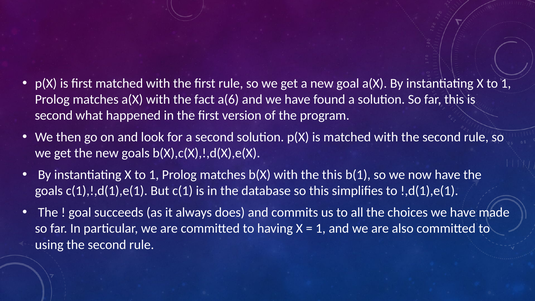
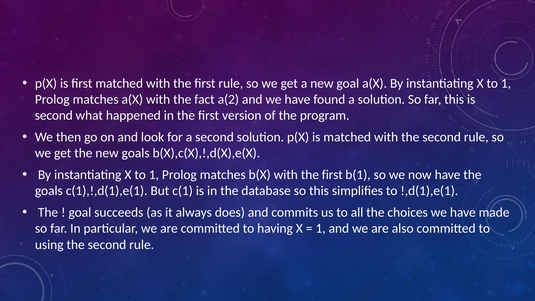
a(6: a(6 -> a(2 (228, 99)
b(X with the this: this -> first (332, 175)
